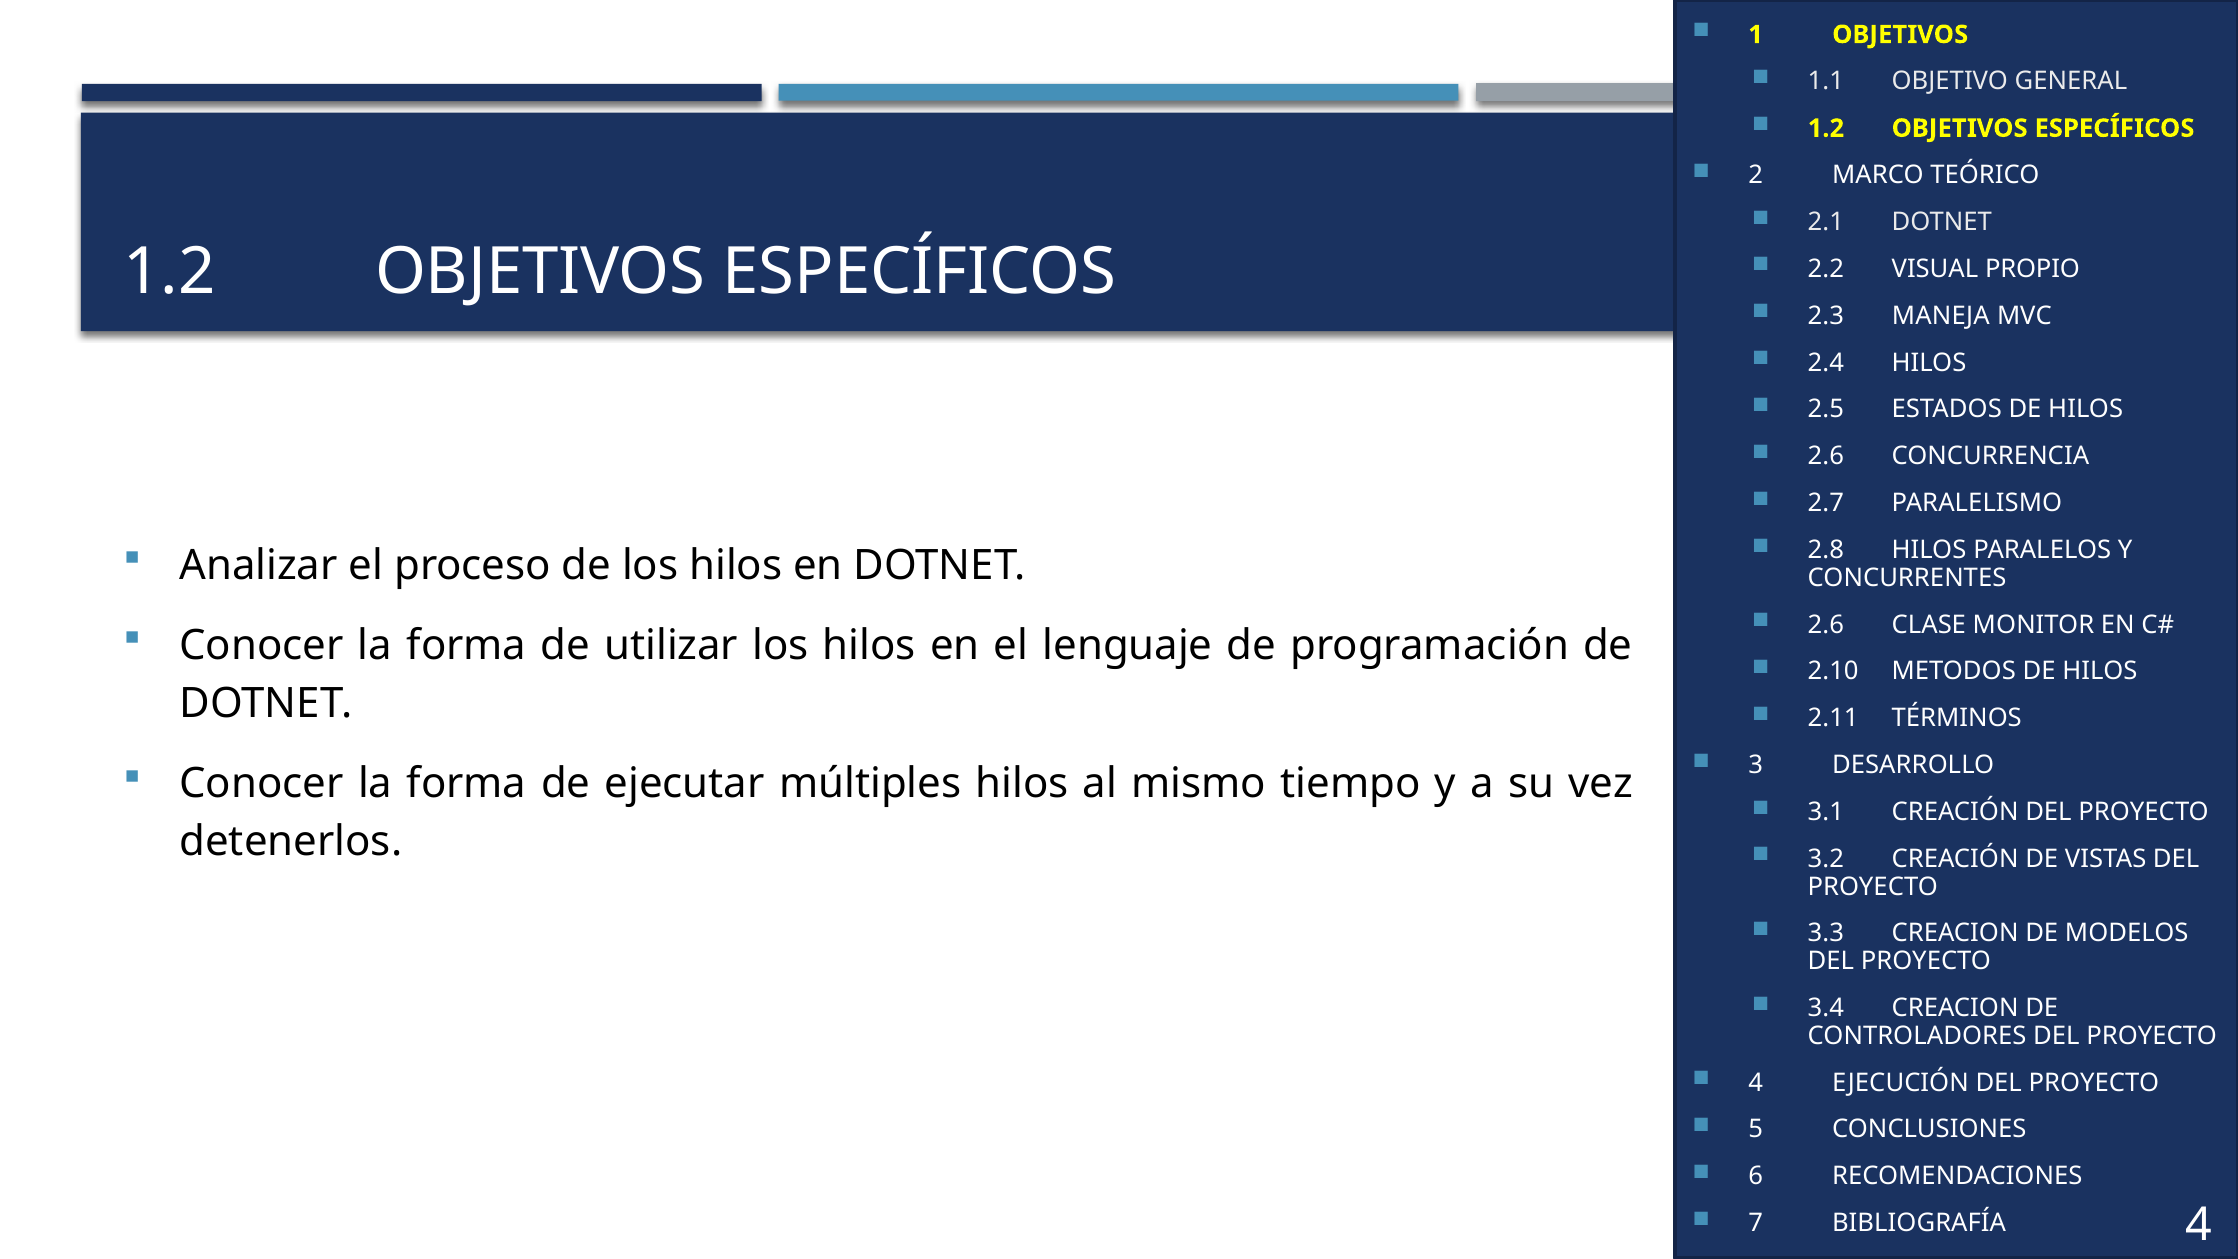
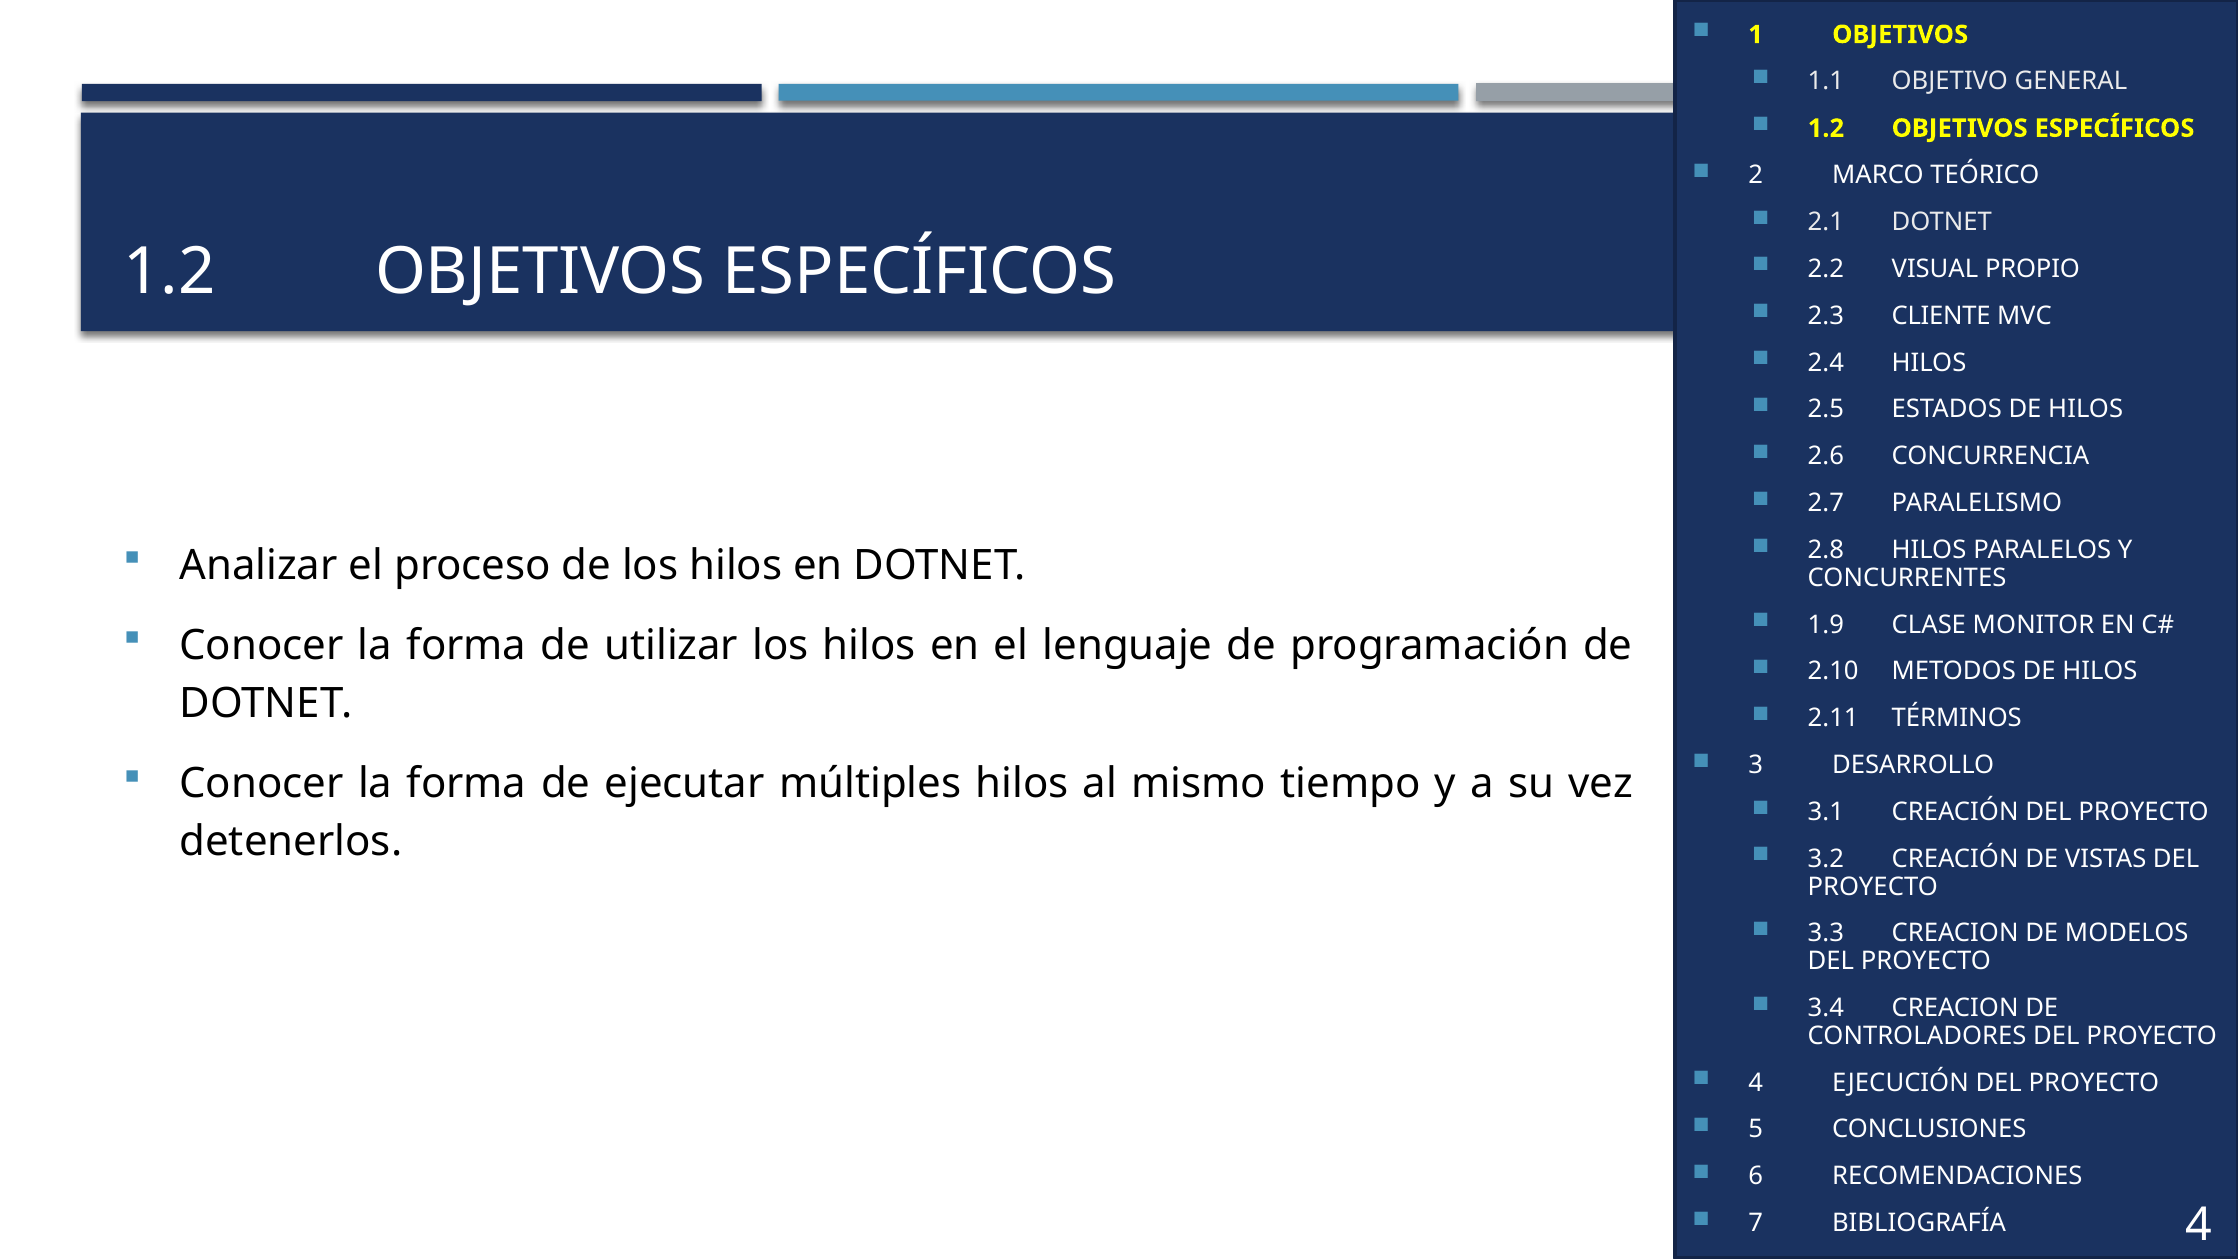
MANEJA: MANEJA -> CLIENTE (1941, 316)
2.6: 2.6 -> 1.9 (1826, 625)
